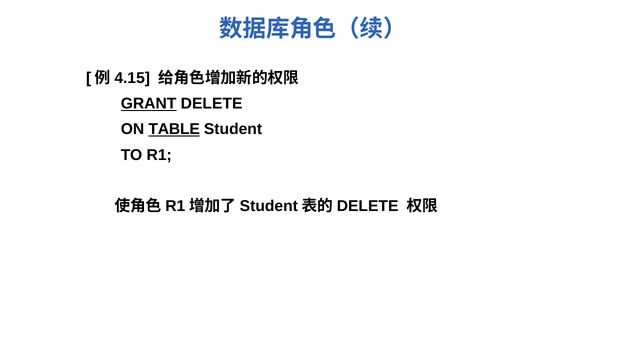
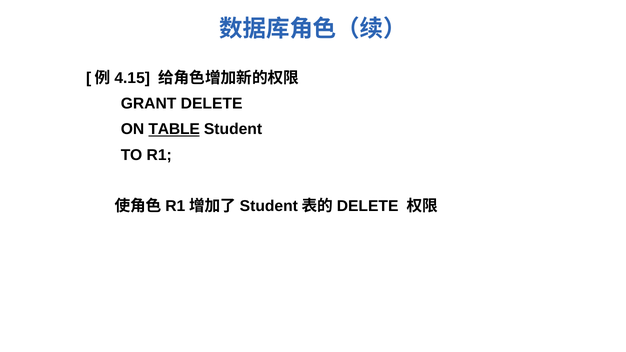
GRANT underline: present -> none (149, 104)
